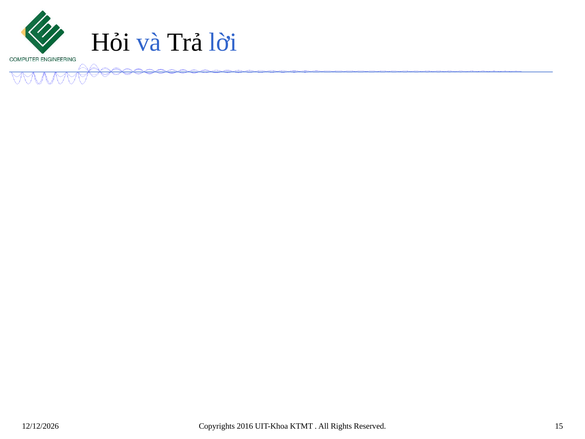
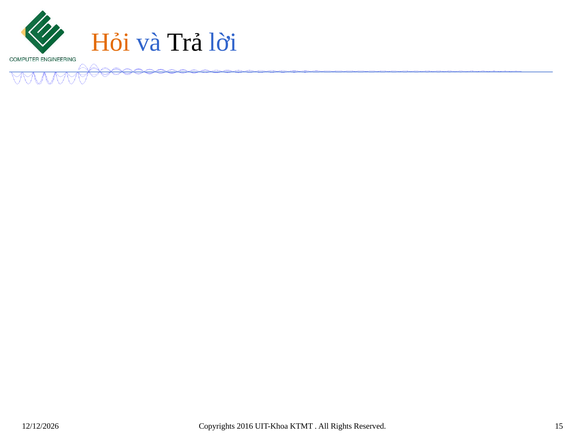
Hỏi colour: black -> orange (111, 42)
